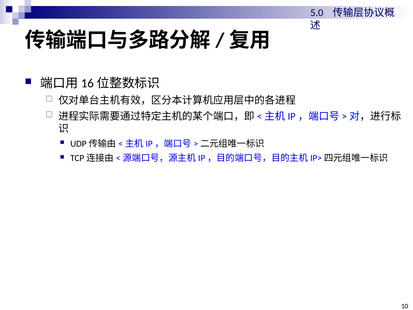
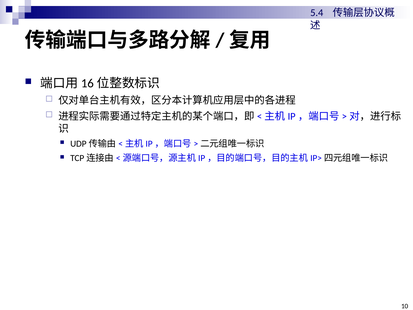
5.0: 5.0 -> 5.4 (317, 13)
